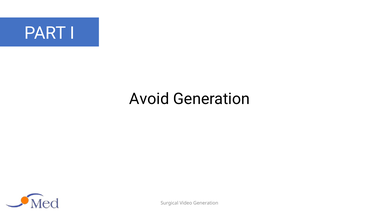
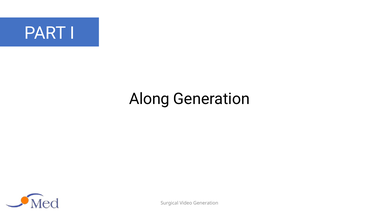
Avoid: Avoid -> Along (149, 99)
